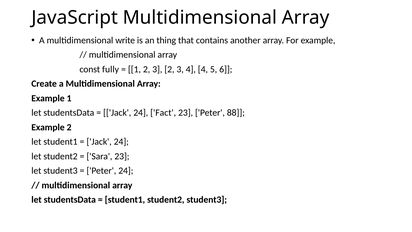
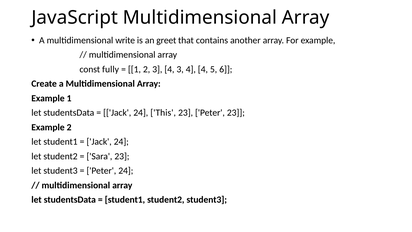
thing: thing -> greet (166, 40)
2 3 2: 2 -> 4 (169, 69)
Fact: Fact -> This (163, 113)
Peter 88: 88 -> 23 (236, 113)
